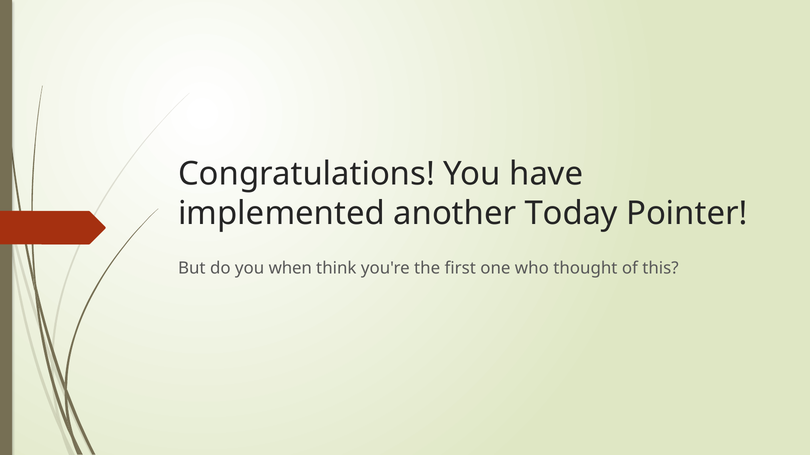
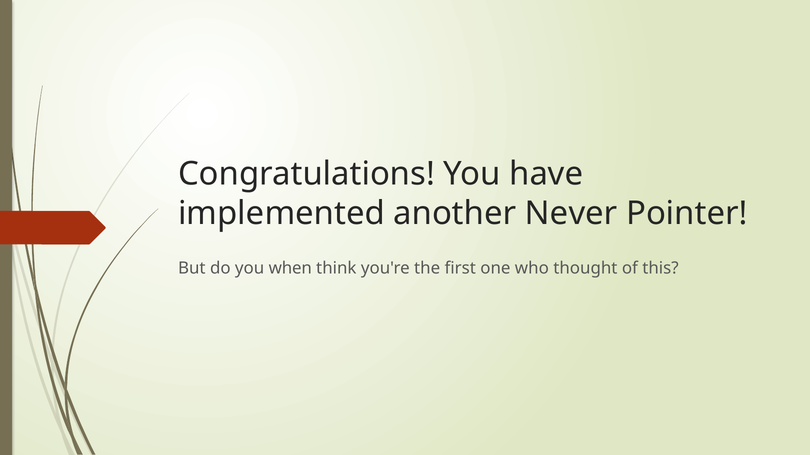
Today: Today -> Never (571, 214)
